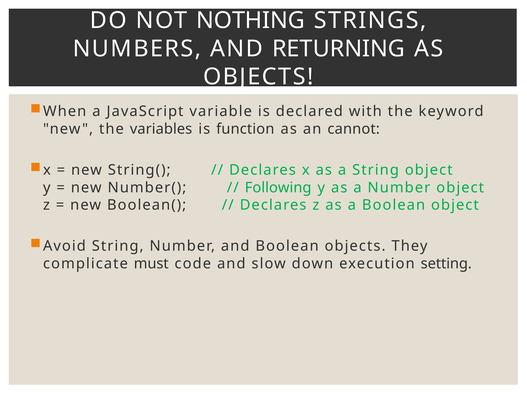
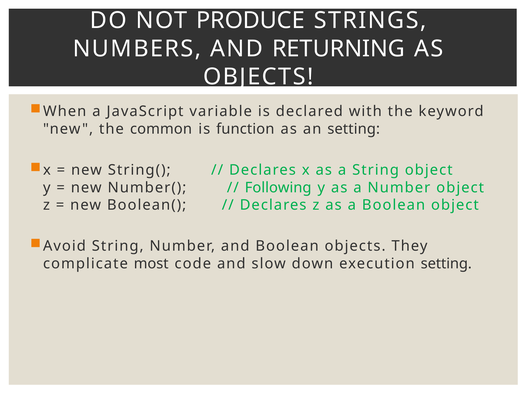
NOTHING: NOTHING -> PRODUCE (250, 21)
variables: variables -> common (161, 129)
an cannot: cannot -> setting (354, 129)
must: must -> most (151, 264)
